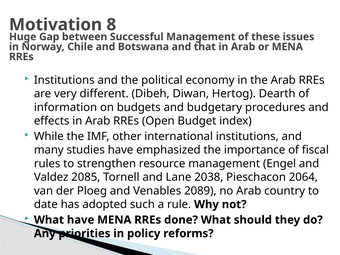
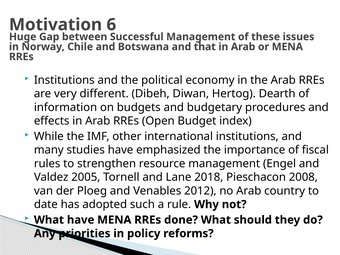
8: 8 -> 6 (111, 25)
2085: 2085 -> 2005 (86, 177)
2038: 2038 -> 2018 (209, 177)
2064: 2064 -> 2008 (303, 177)
2089: 2089 -> 2012 (200, 191)
